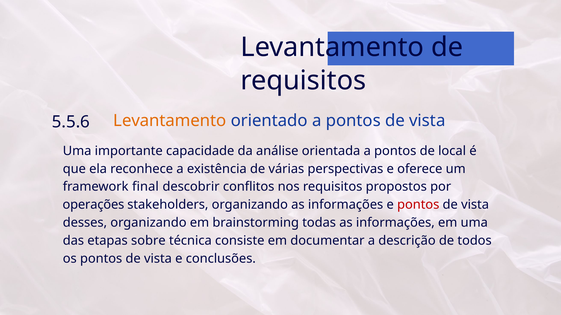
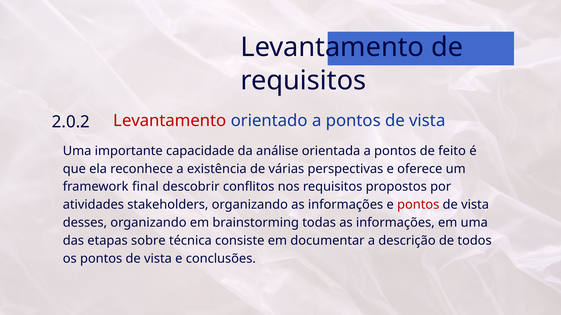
Levantamento colour: orange -> red (170, 121)
5.5.6: 5.5.6 -> 2.0.2 (71, 122)
local: local -> feito (452, 151)
operações: operações -> atividades (93, 205)
